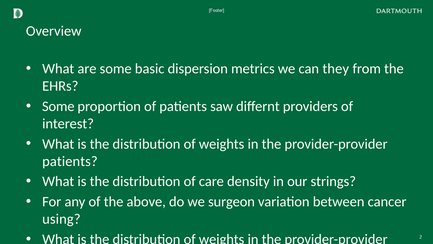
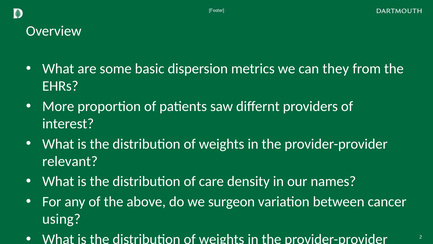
Some: Some -> More (58, 106)
patients: patients -> relevant (70, 161)
strings: strings -> names (333, 181)
